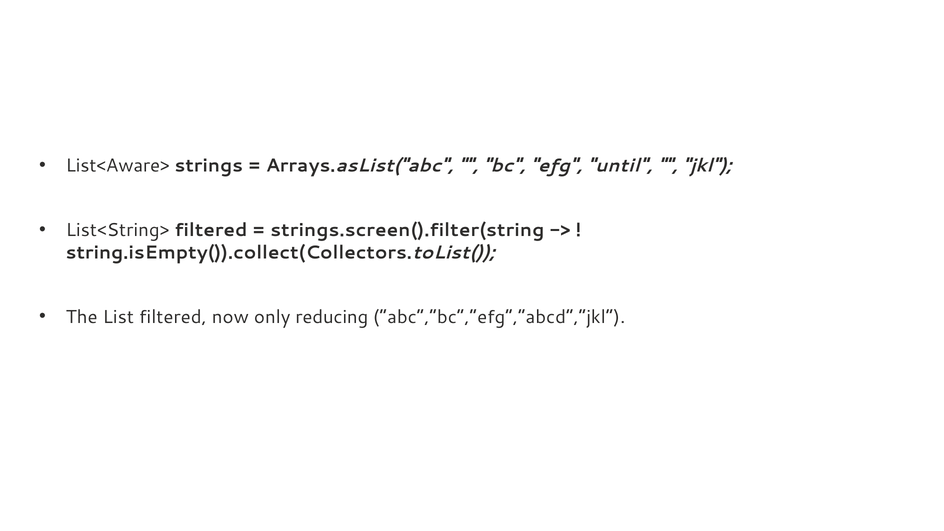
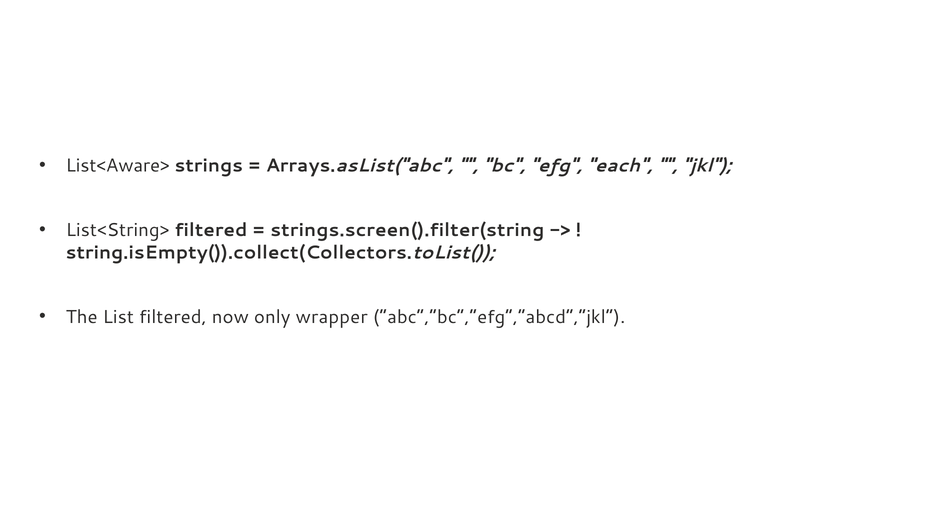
until: until -> each (620, 165)
reducing: reducing -> wrapper (332, 317)
